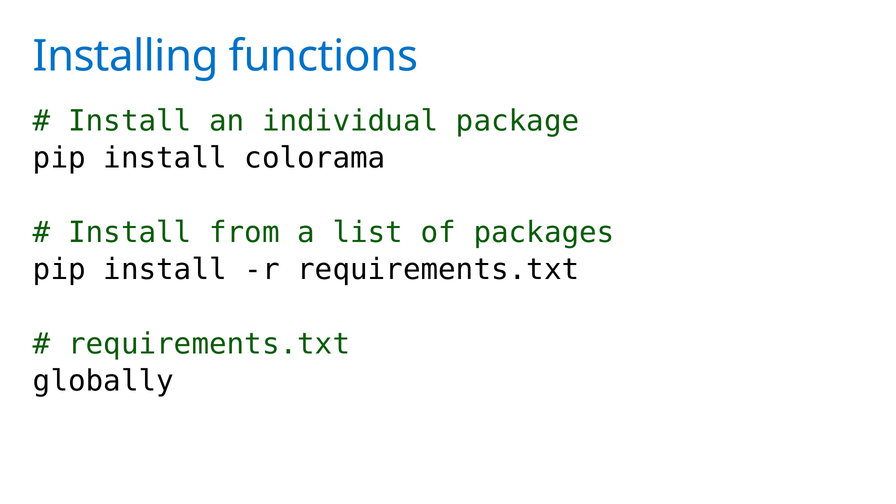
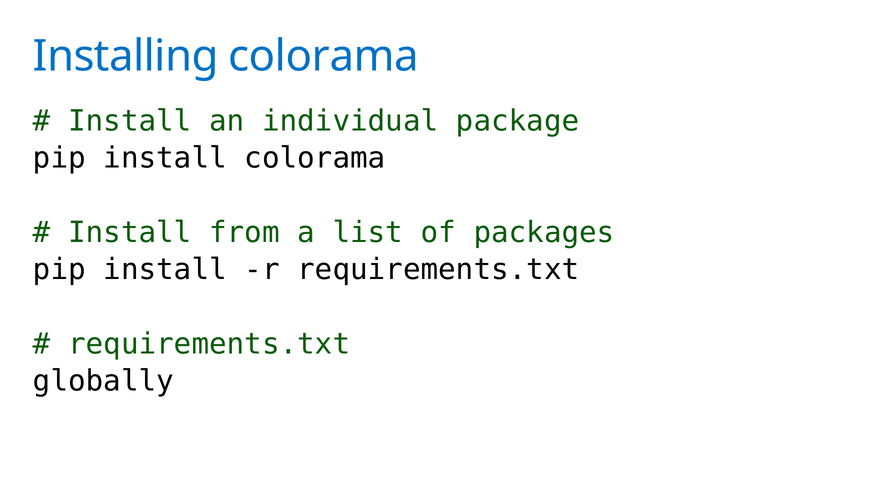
Installing functions: functions -> colorama (324, 56)
